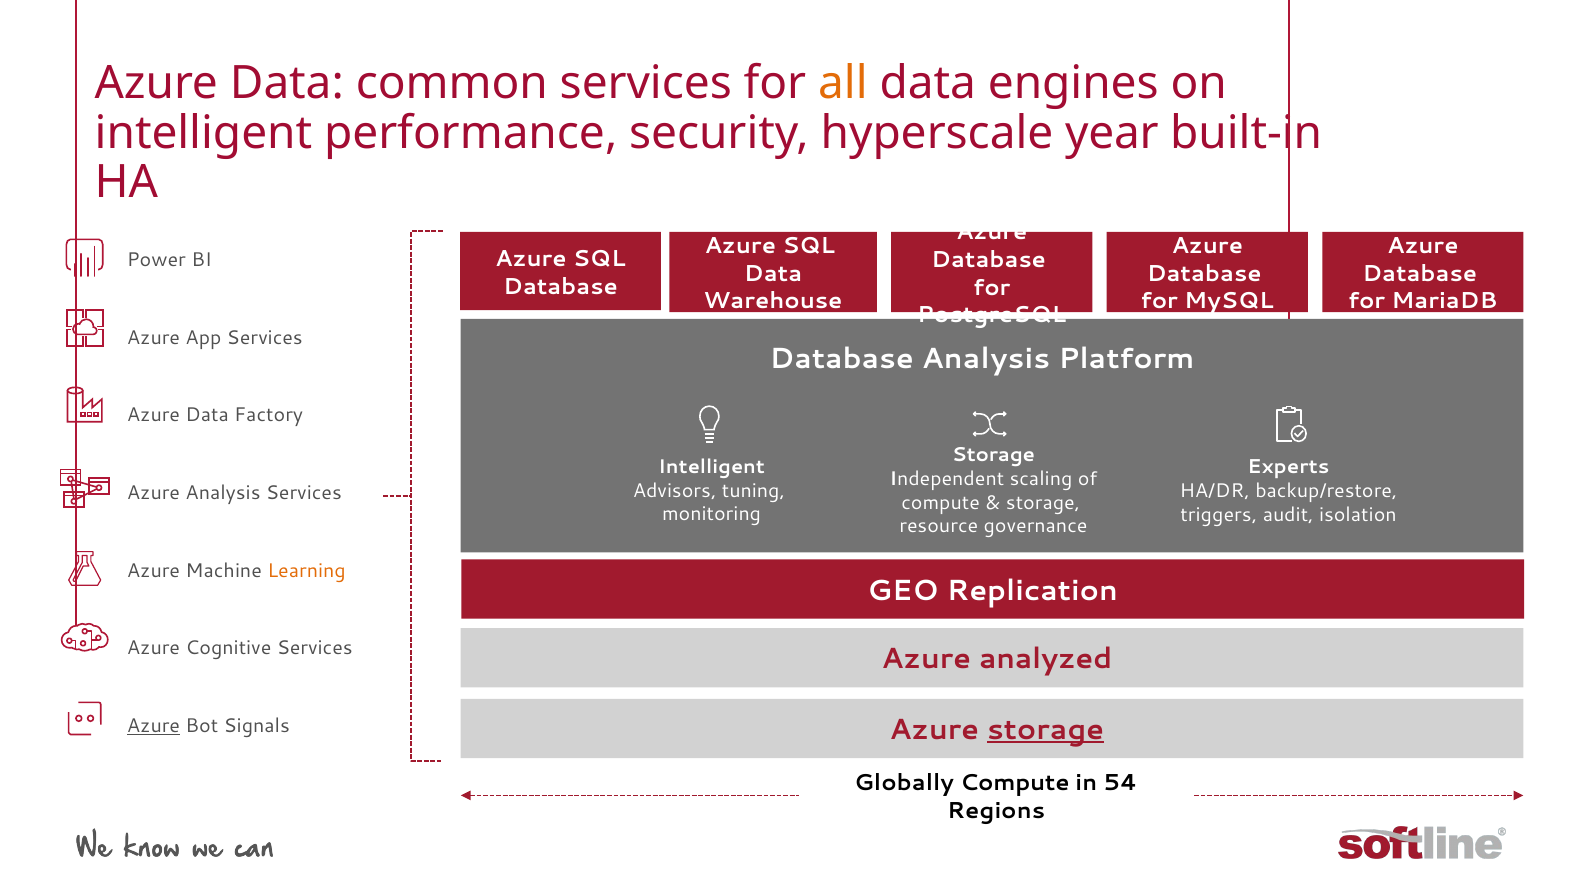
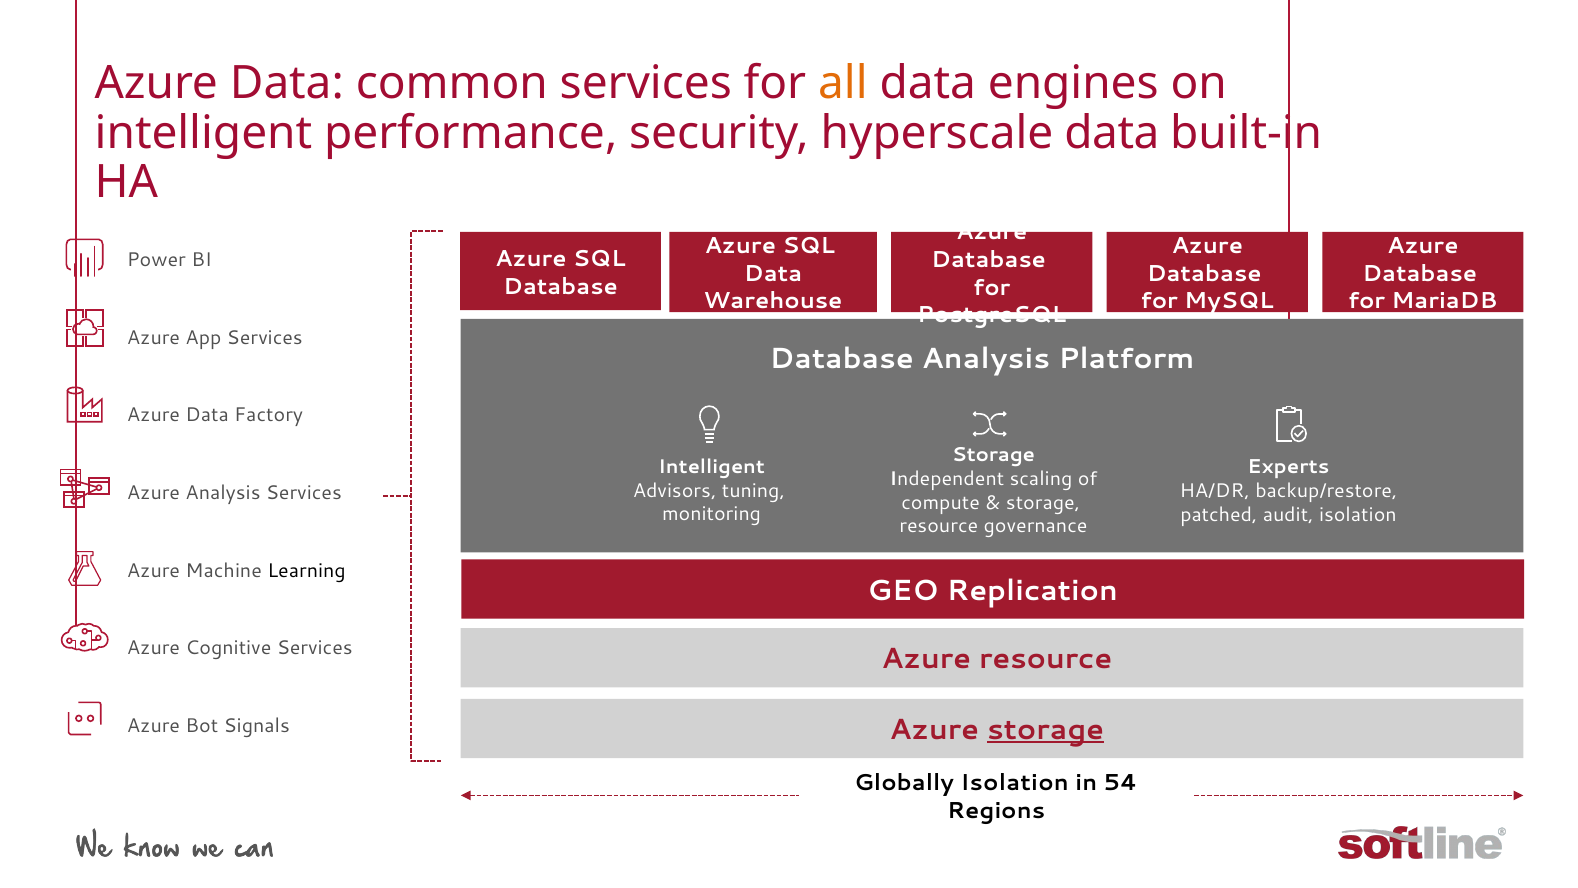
hyperscale year: year -> data (1112, 133)
triggers: triggers -> patched (1219, 514)
Learning colour: orange -> black (307, 570)
Azure analyzed: analyzed -> resource (1046, 658)
Azure underline: present -> none (154, 725)
Globally Compute: Compute -> Isolation (1015, 783)
